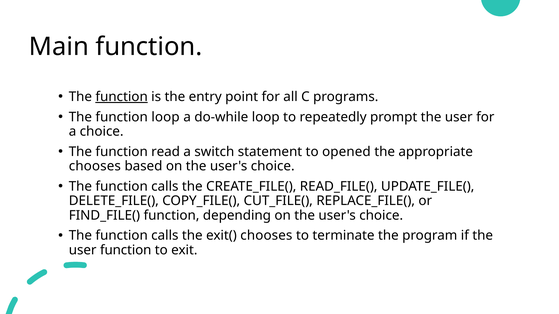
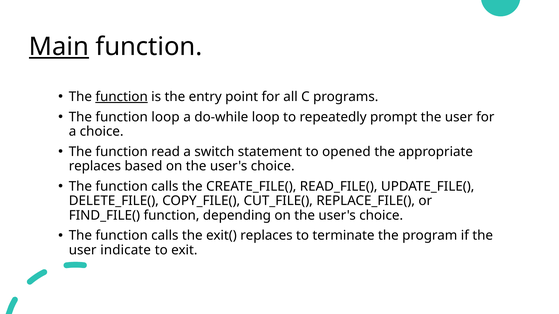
Main underline: none -> present (59, 47)
chooses: chooses -> replaces (95, 166)
exit( chooses: chooses -> replaces (266, 236)
user function: function -> indicate (126, 250)
